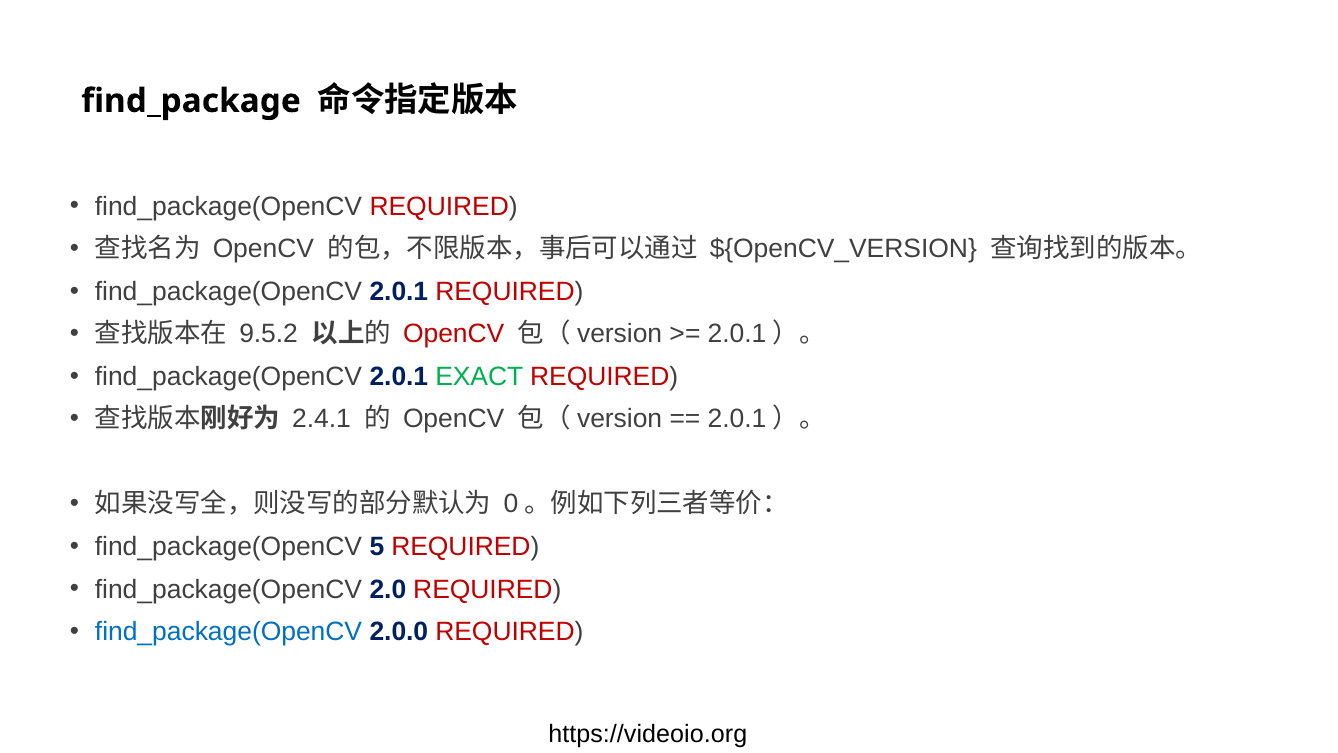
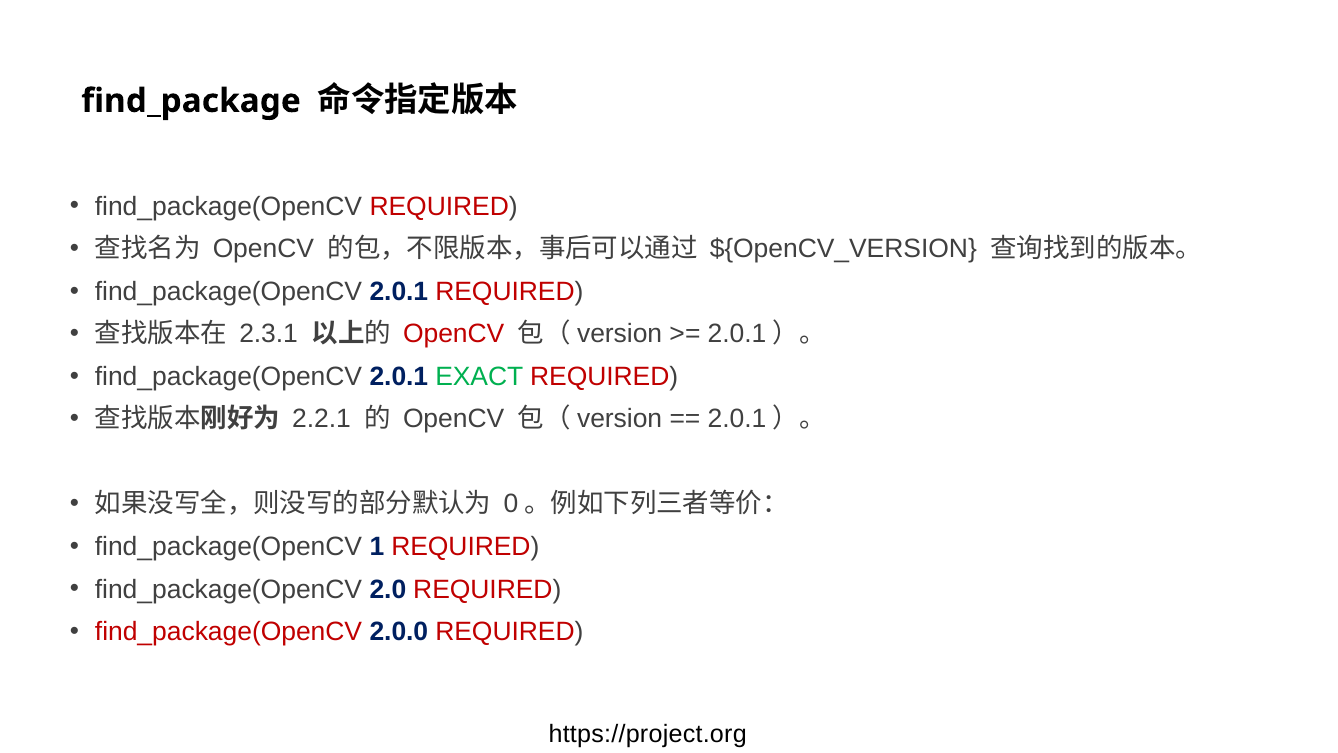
9.5.2: 9.5.2 -> 2.3.1 (269, 334)
2.4.1: 2.4.1 -> 2.2.1 (321, 419)
5: 5 -> 1 (377, 547)
find_package(OpenCV colour: blue -> red (229, 632)
https://videoio.org: https://videoio.org -> https://project.org (648, 734)
